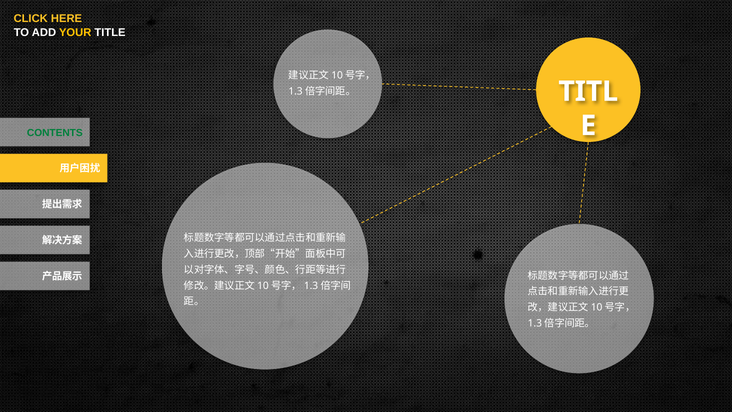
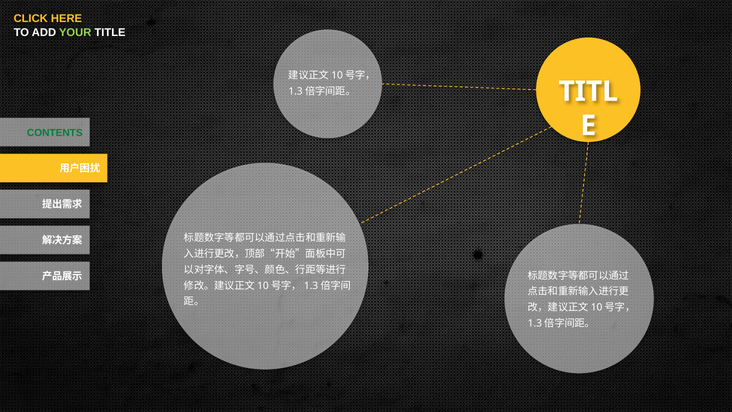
YOUR colour: yellow -> light green (75, 33)
